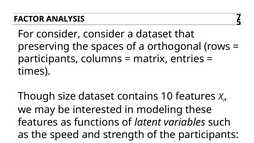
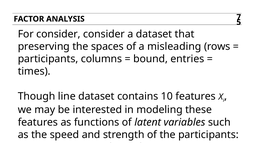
orthogonal: orthogonal -> misleading (174, 46)
matrix: matrix -> bound (151, 59)
size: size -> line (67, 96)
